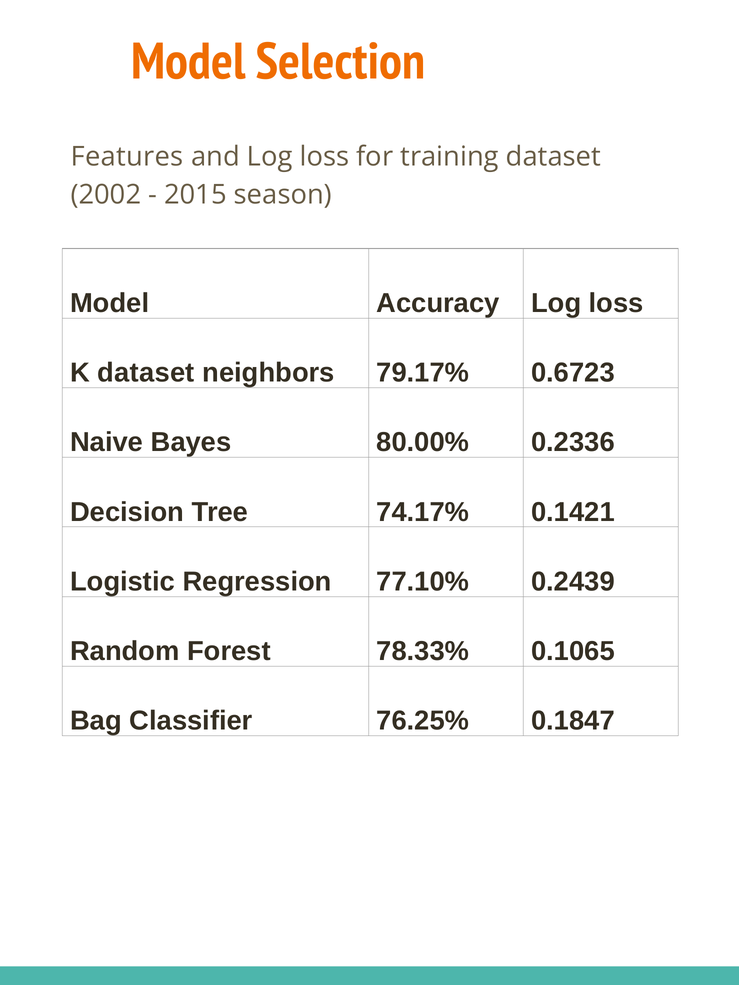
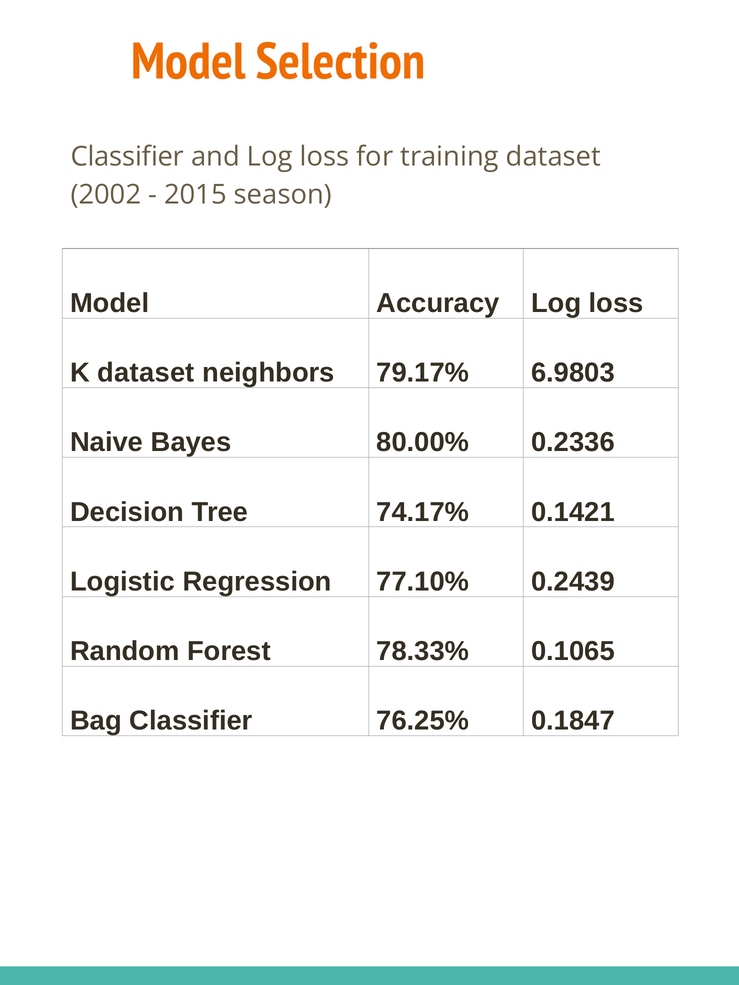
Features: Features -> Classifier (127, 157)
0.6723: 0.6723 -> 6.9803 (573, 373)
